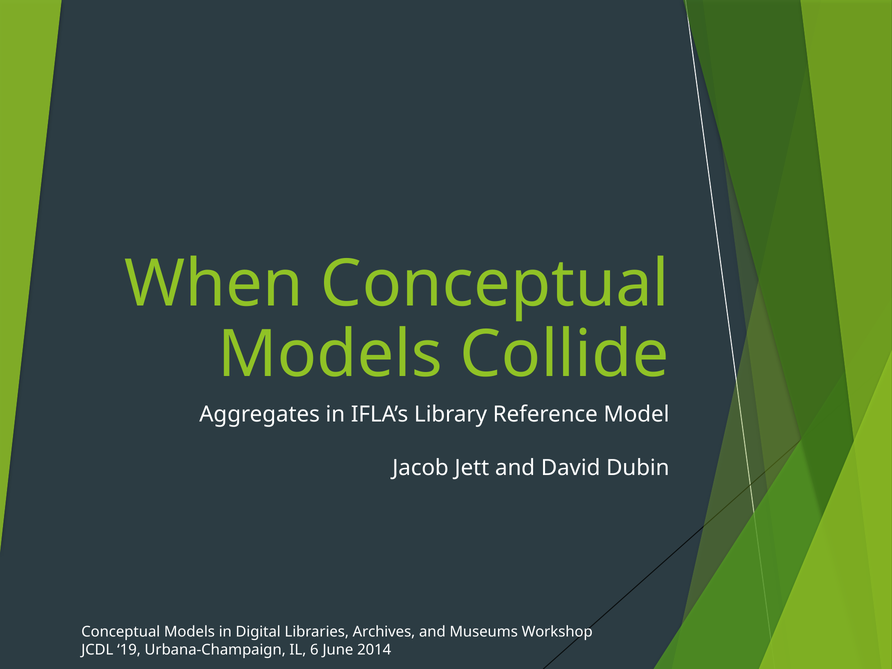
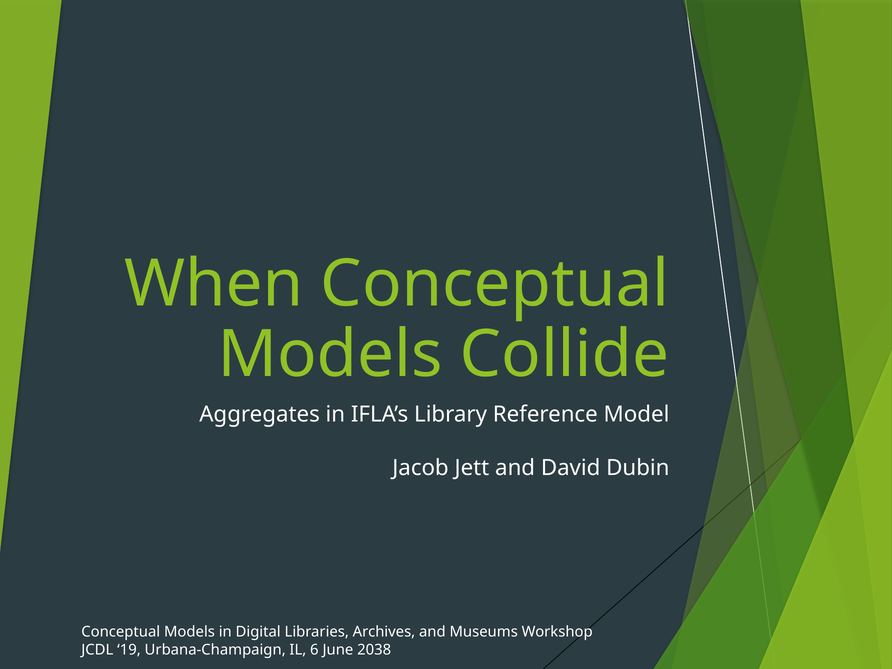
2014: 2014 -> 2038 (374, 650)
